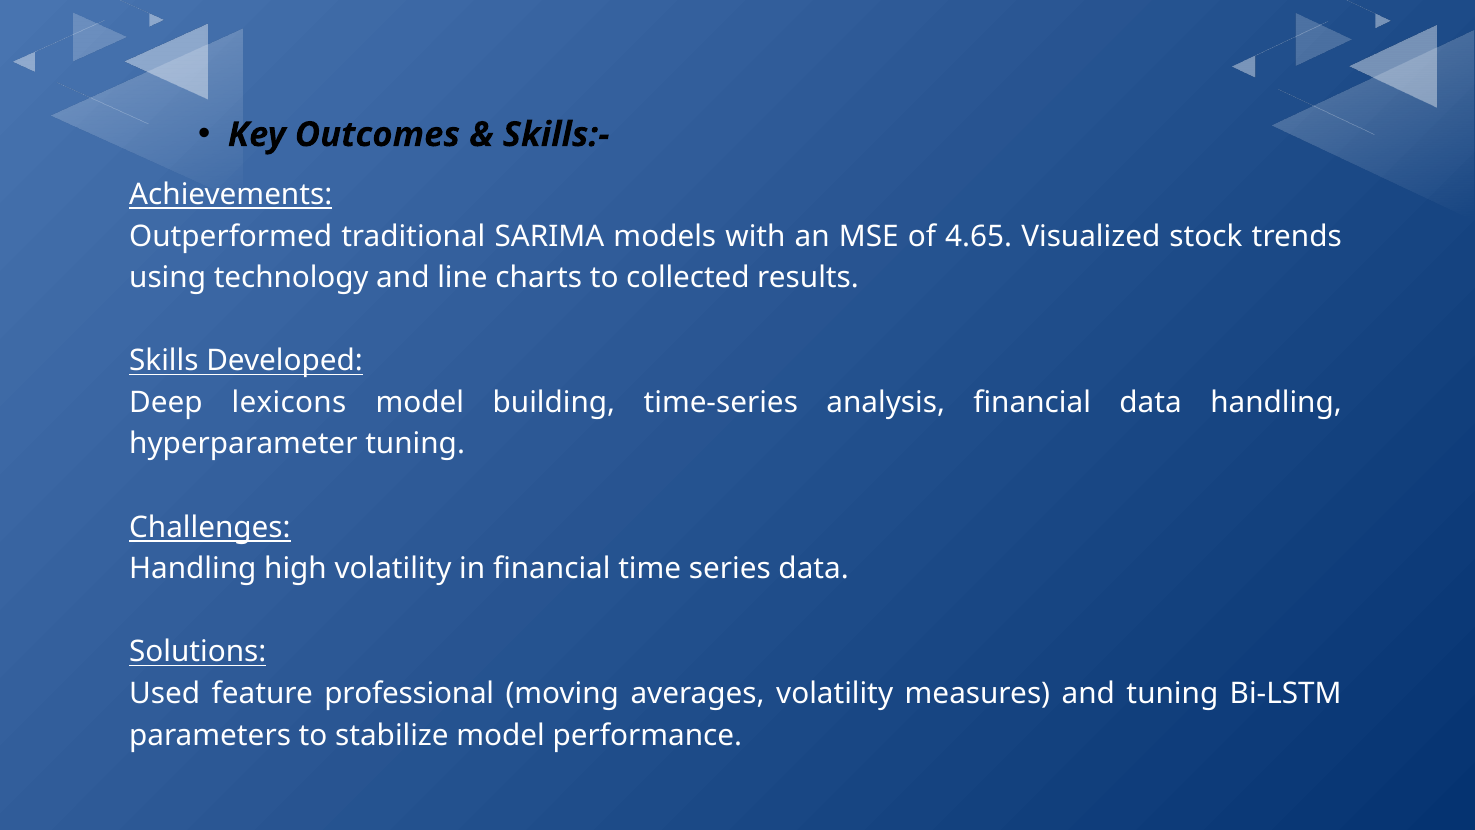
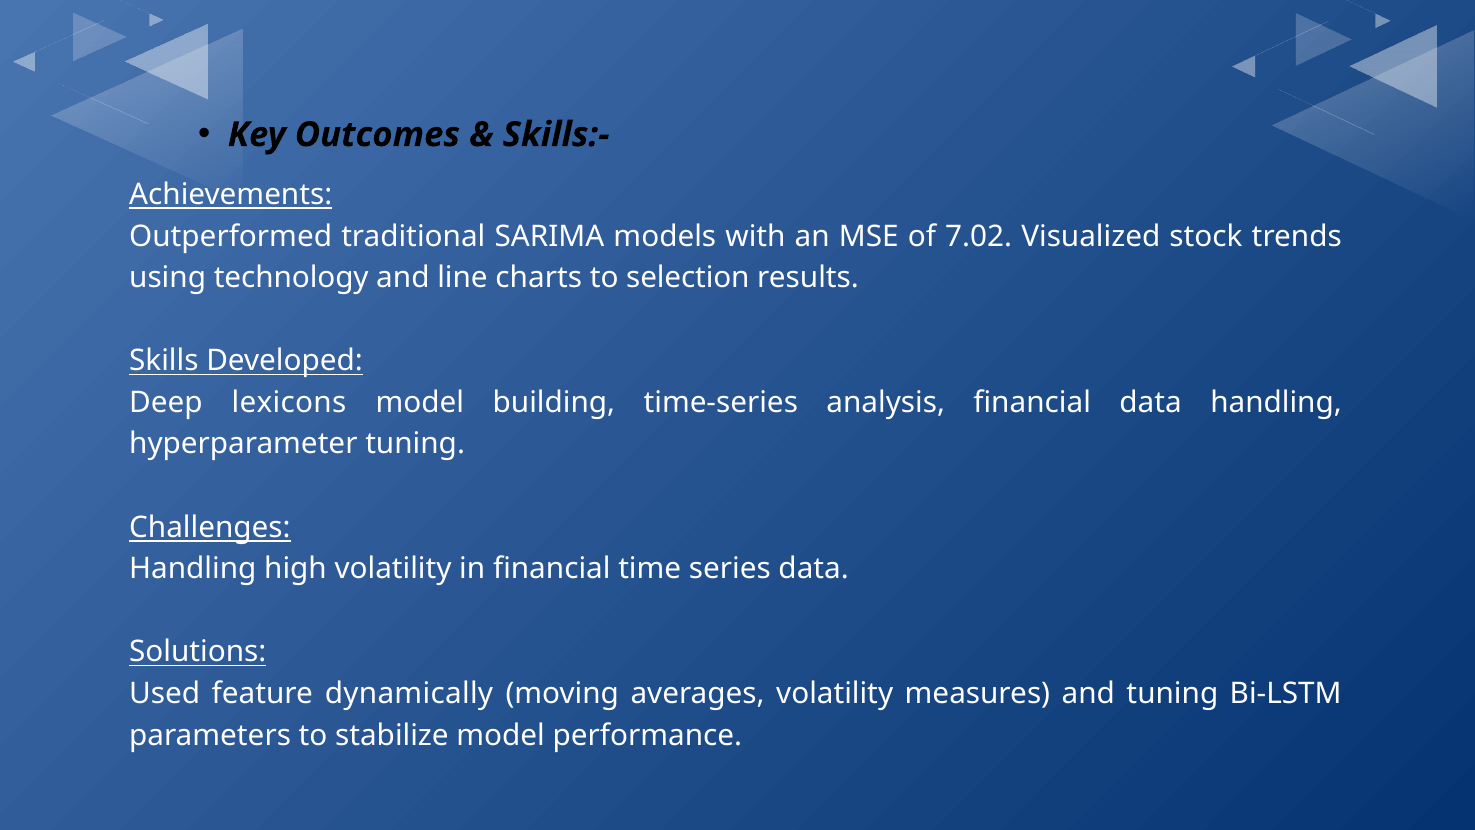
4.65: 4.65 -> 7.02 (979, 236)
collected: collected -> selection (688, 278)
professional: professional -> dynamically (409, 693)
